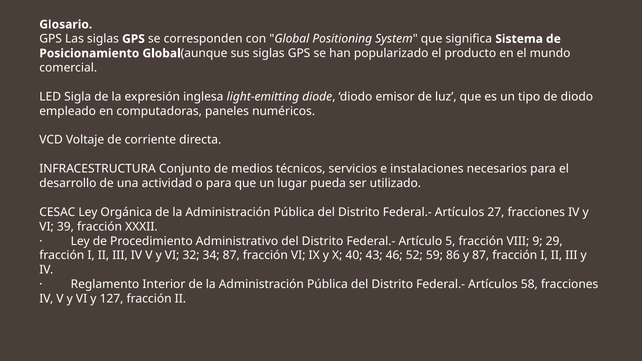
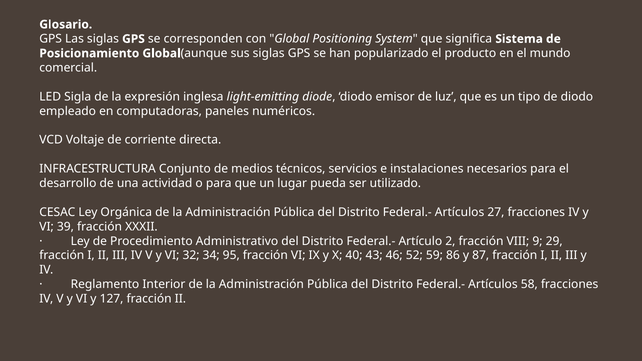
5: 5 -> 2 (450, 241)
34 87: 87 -> 95 (231, 256)
